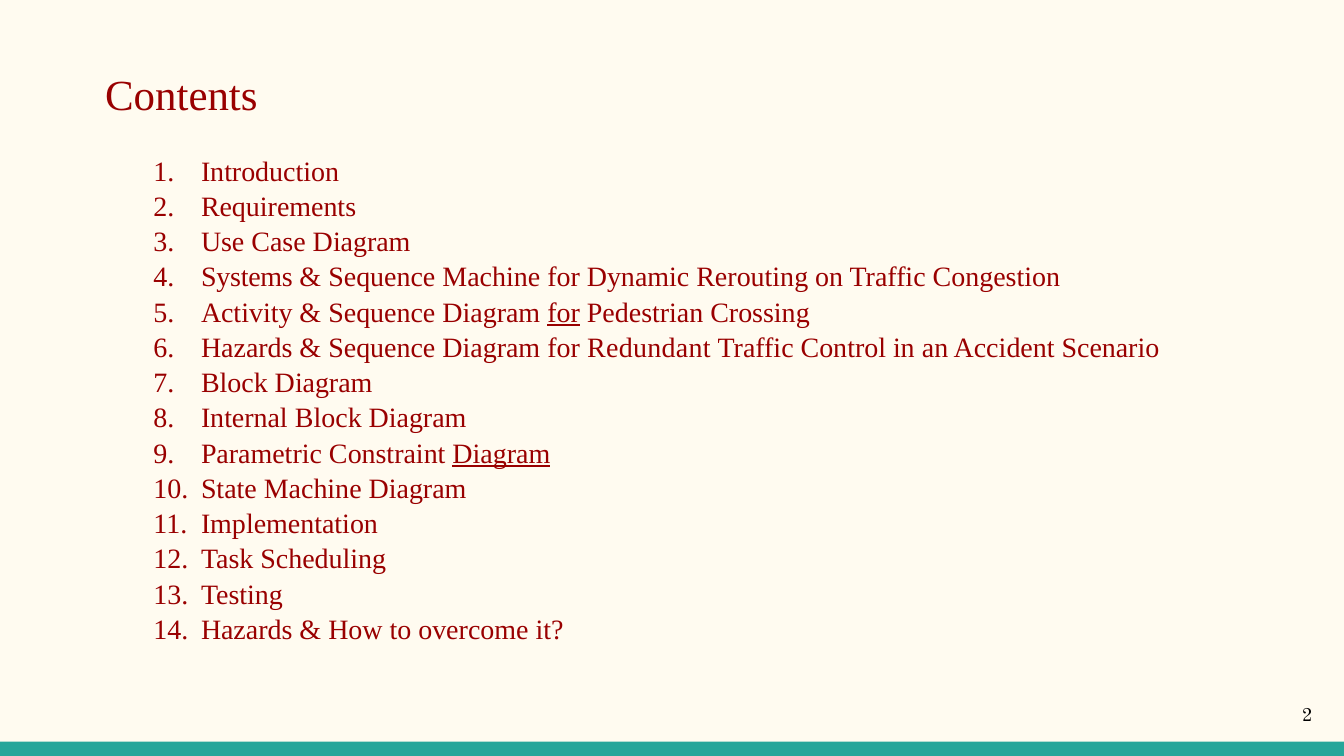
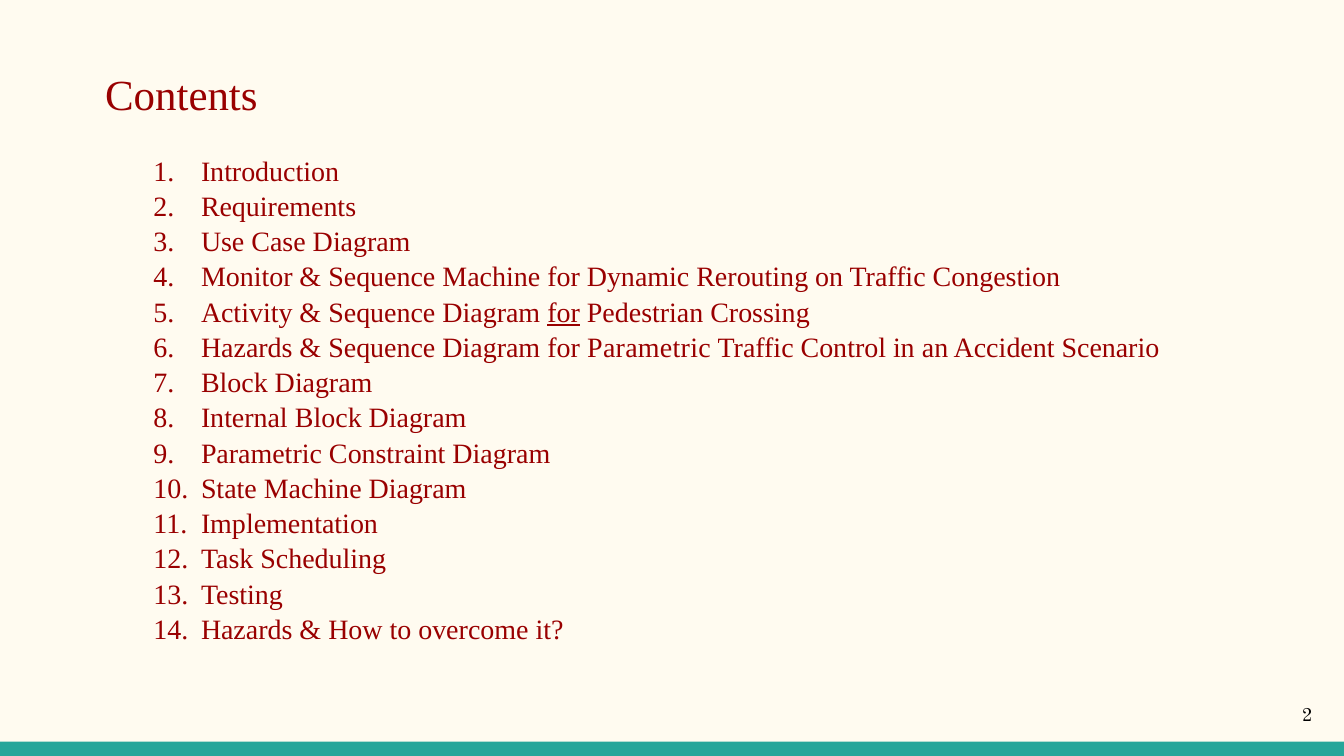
Systems: Systems -> Monitor (247, 278)
for Redundant: Redundant -> Parametric (649, 348)
Diagram underline: present -> none (501, 454)
